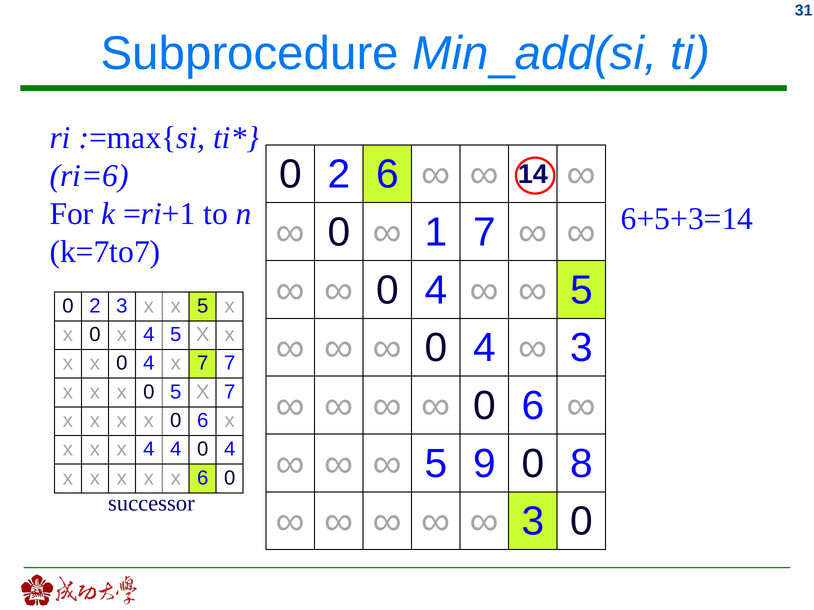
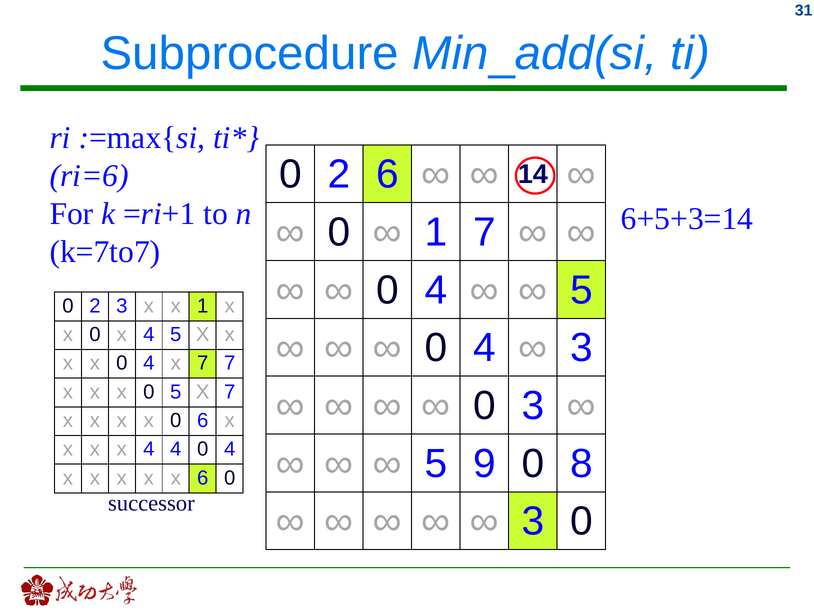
x 5: 5 -> 1 (203, 306)
6: 6 -> 3 (533, 406)
